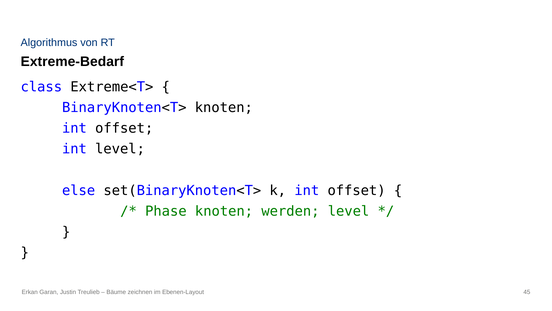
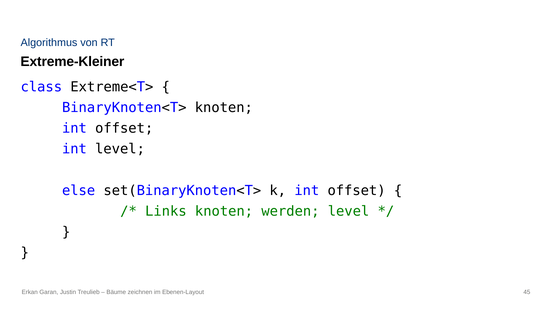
Extreme-Bedarf: Extreme-Bedarf -> Extreme-Kleiner (72, 61)
Phase: Phase -> Links (166, 211)
